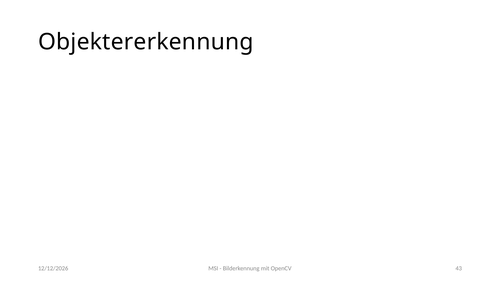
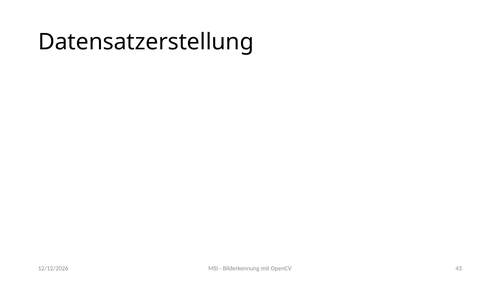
Objektererkennung: Objektererkennung -> Datensatzerstellung (146, 42)
